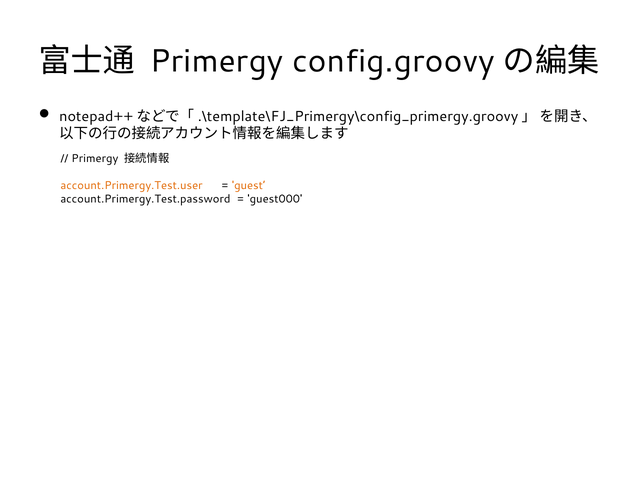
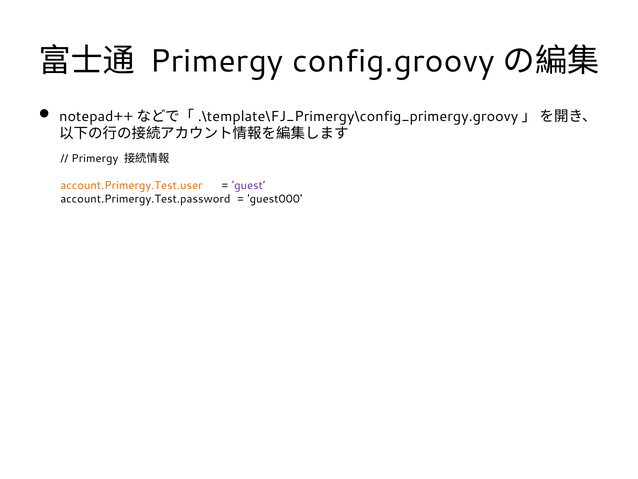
guest colour: orange -> purple (249, 185)
